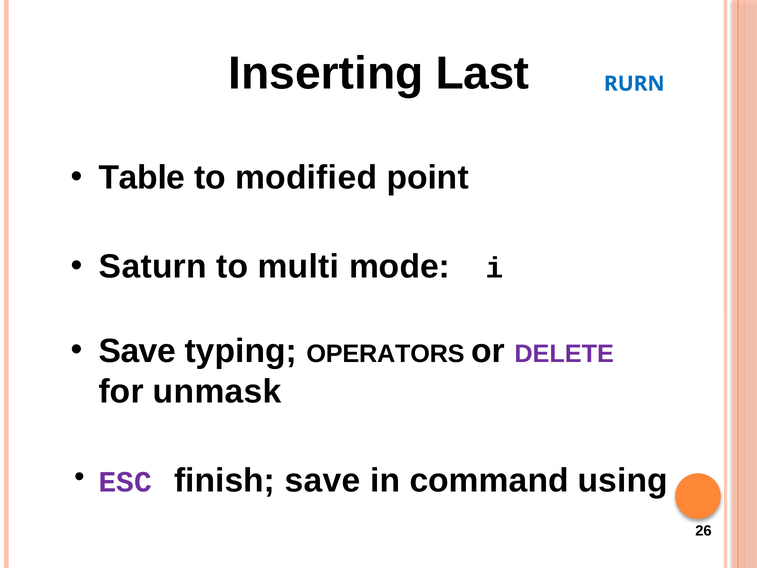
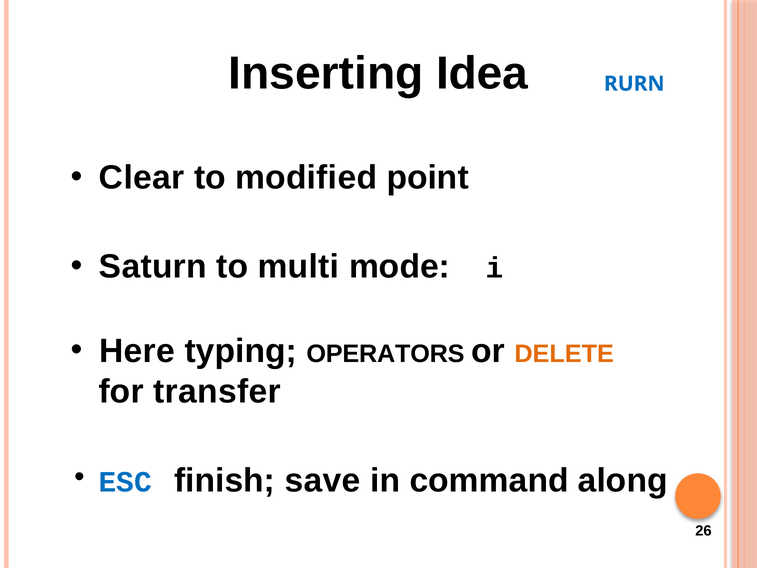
Last: Last -> Idea (482, 73)
Table: Table -> Clear (142, 178)
Save: Save -> Here (137, 351)
DELETE colour: purple -> orange (564, 354)
unmask: unmask -> transfer (217, 391)
ESC colour: purple -> blue (125, 482)
using: using -> along (623, 480)
